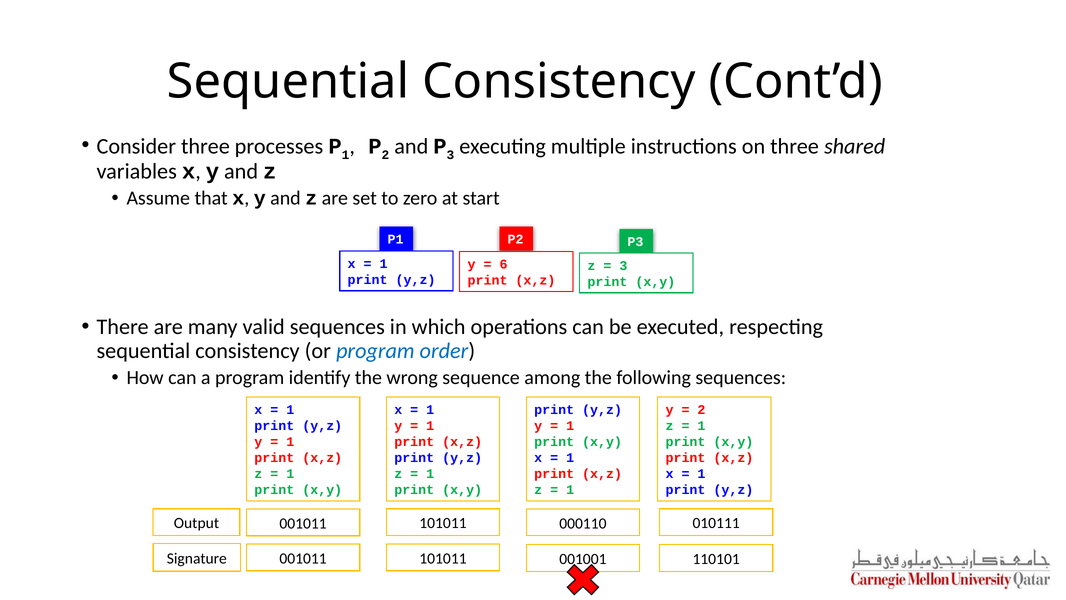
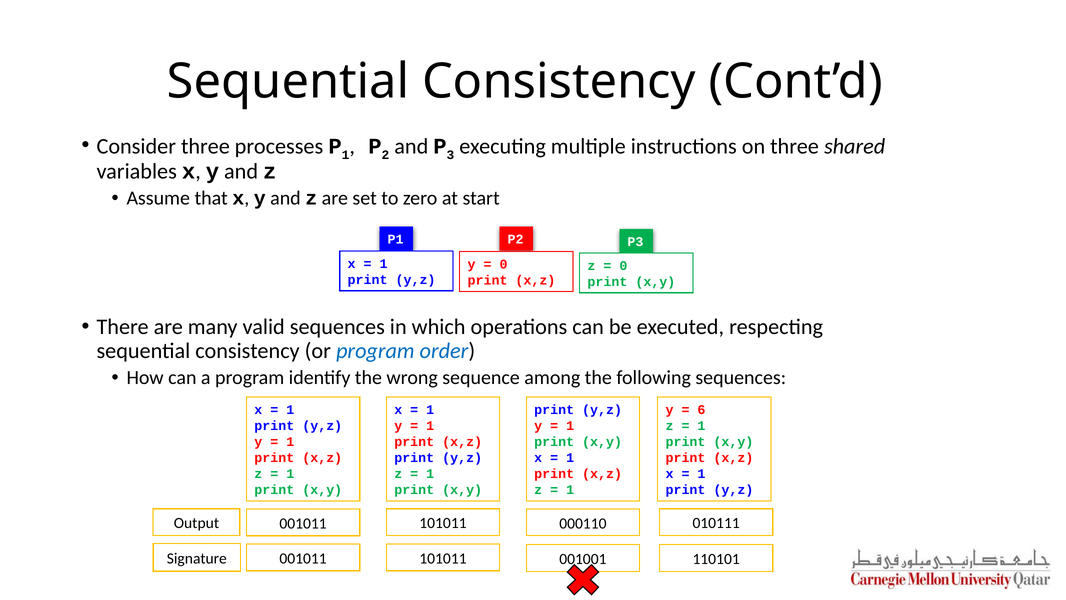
6: 6 -> 0 (503, 264)
3: 3 -> 0 (623, 266)
2: 2 -> 6 (701, 410)
